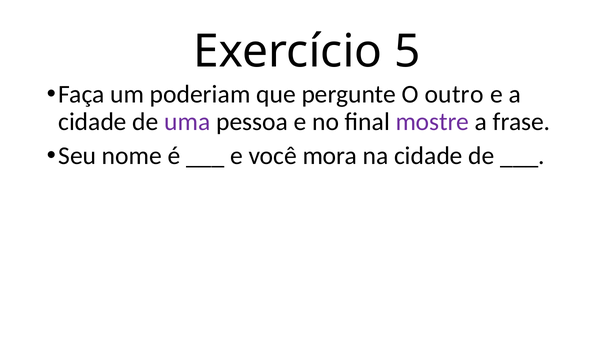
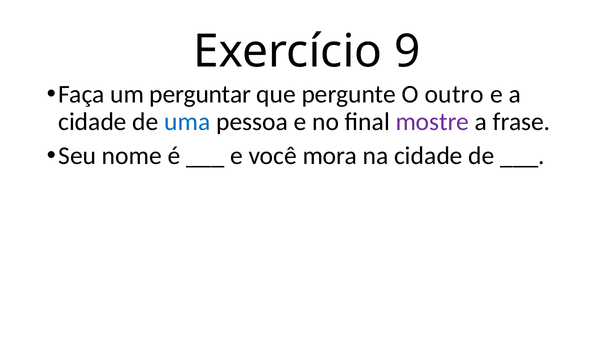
5: 5 -> 9 (407, 51)
poderiam: poderiam -> perguntar (200, 95)
uma colour: purple -> blue (187, 122)
